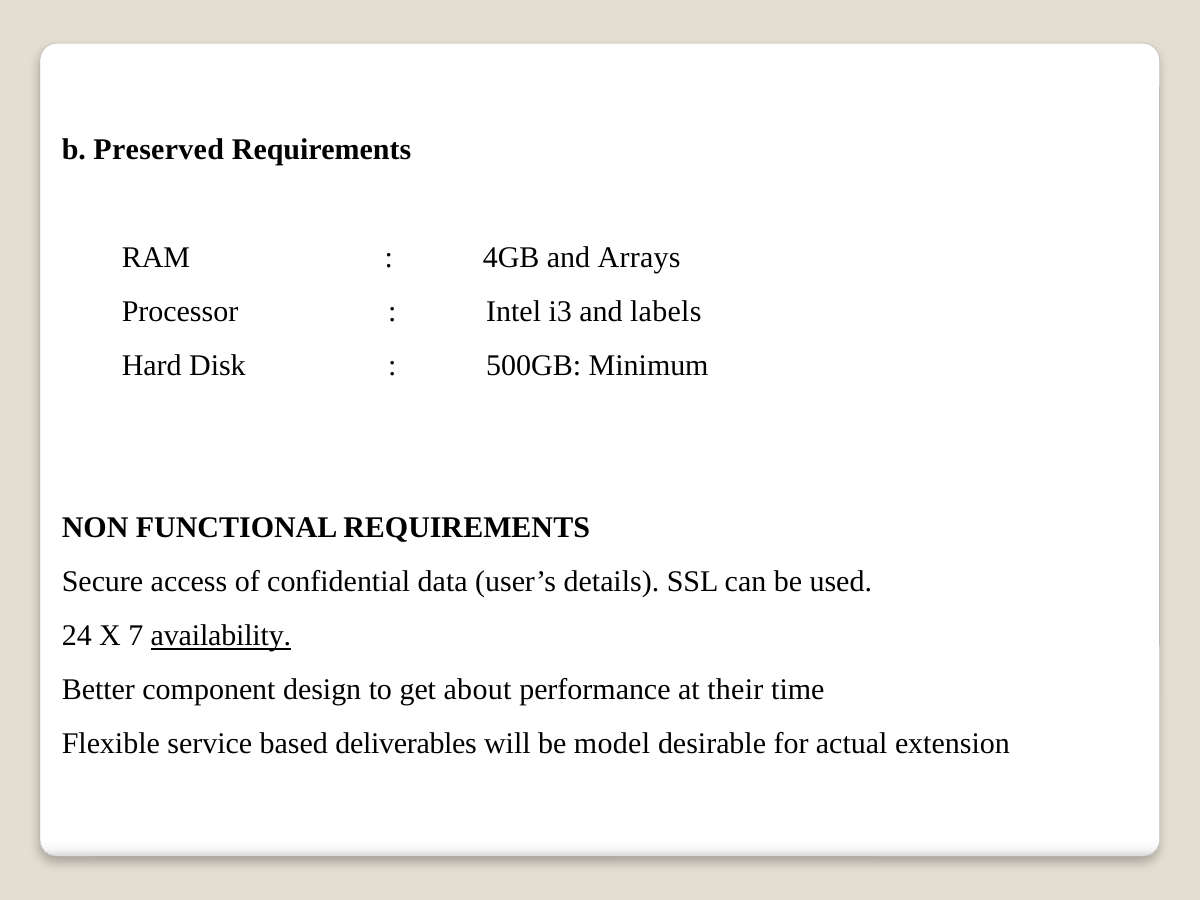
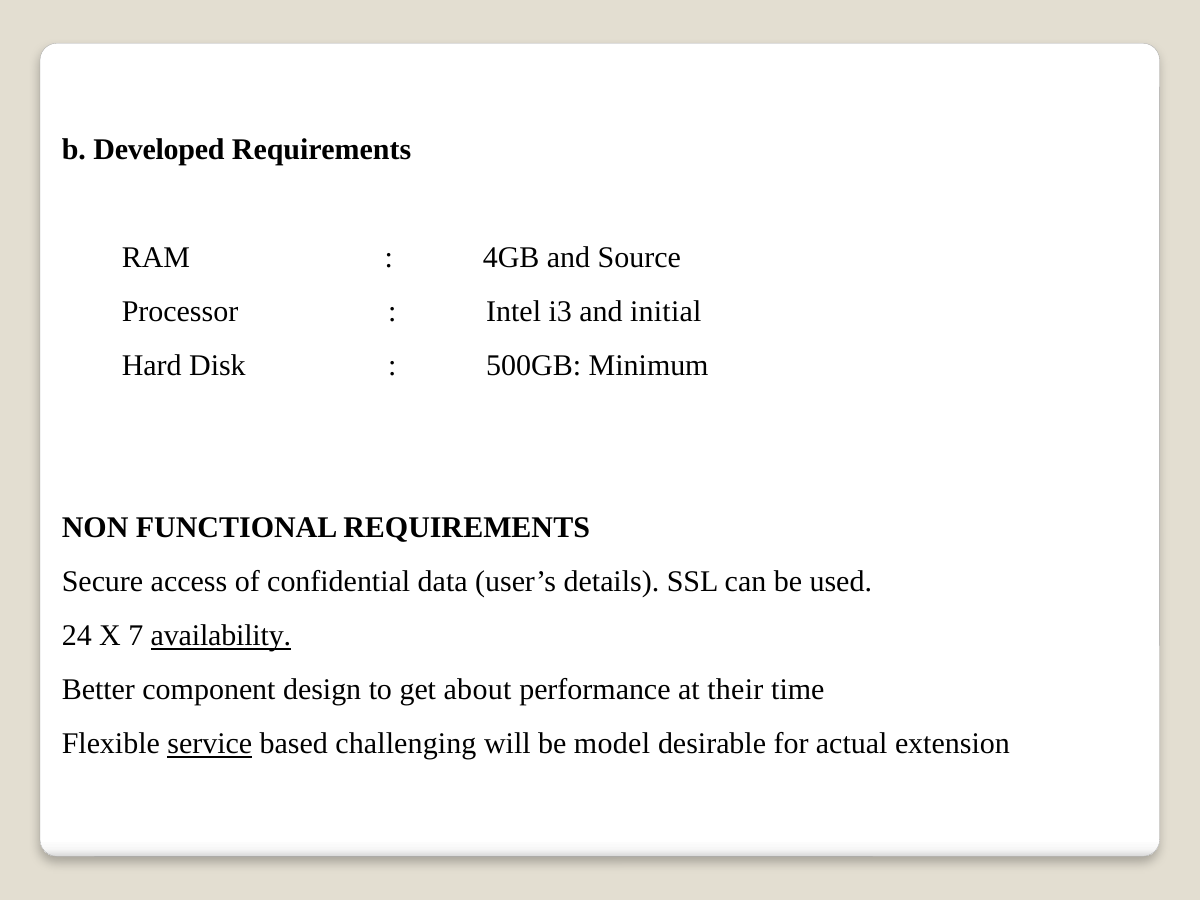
Preserved: Preserved -> Developed (159, 150)
Arrays: Arrays -> Source (639, 258)
labels: labels -> initial (666, 312)
service underline: none -> present (210, 744)
deliverables: deliverables -> challenging (406, 744)
